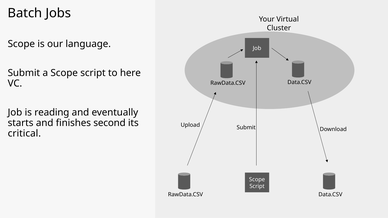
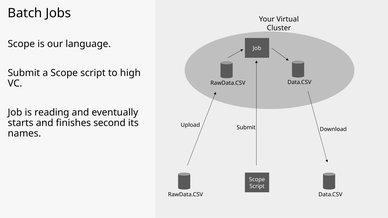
here: here -> high (130, 73)
critical: critical -> names (24, 133)
